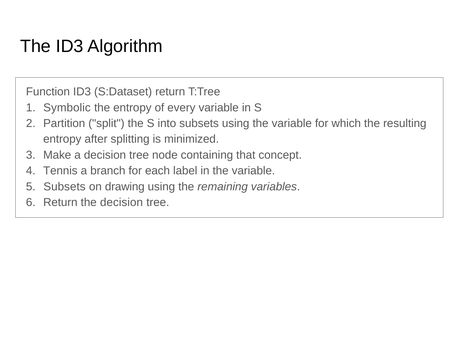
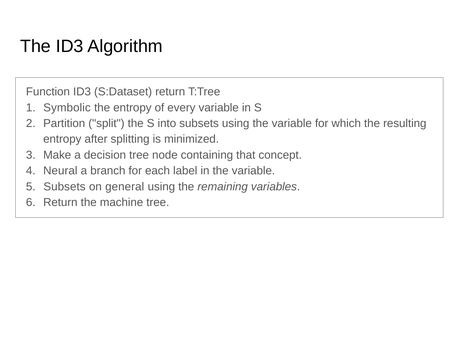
Tennis: Tennis -> Neural (60, 171)
drawing: drawing -> general (125, 187)
the decision: decision -> machine (122, 203)
